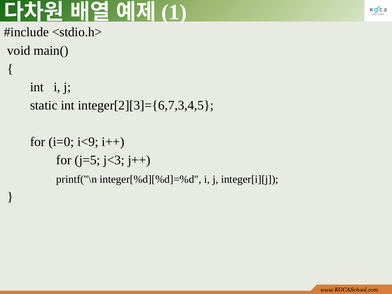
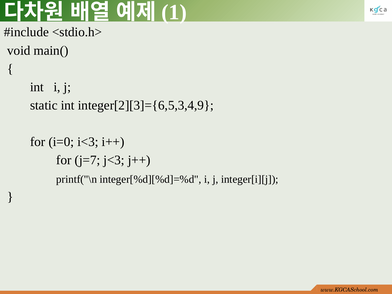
integer[2][3]={6,7,3,4,5: integer[2][3]={6,7,3,4,5 -> integer[2][3]={6,5,3,4,9 (146, 105)
i<9: i<9 -> i<3 (88, 142)
j=5: j=5 -> j=7 (87, 160)
